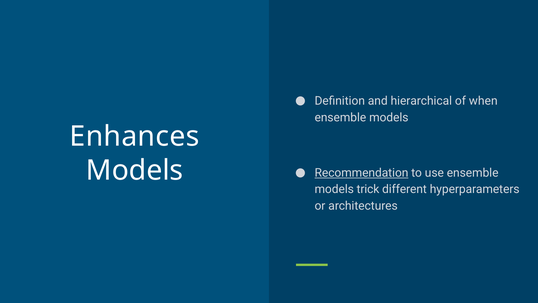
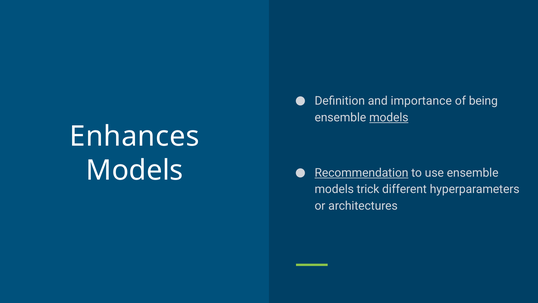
hierarchical: hierarchical -> importance (421, 101)
when: when -> being (483, 101)
models underline: none -> present (389, 117)
